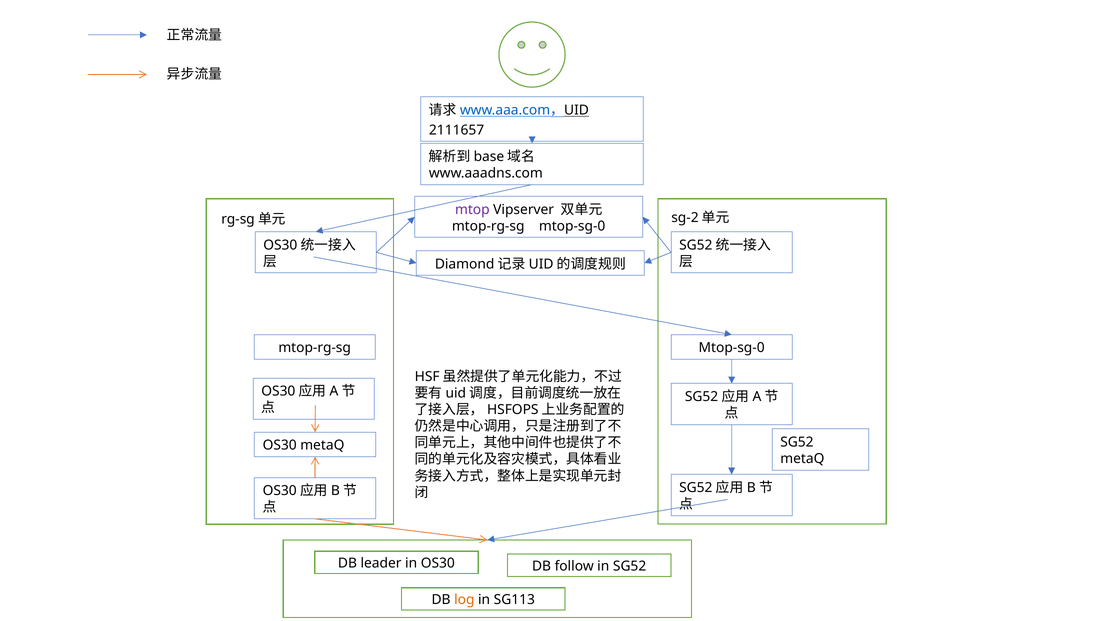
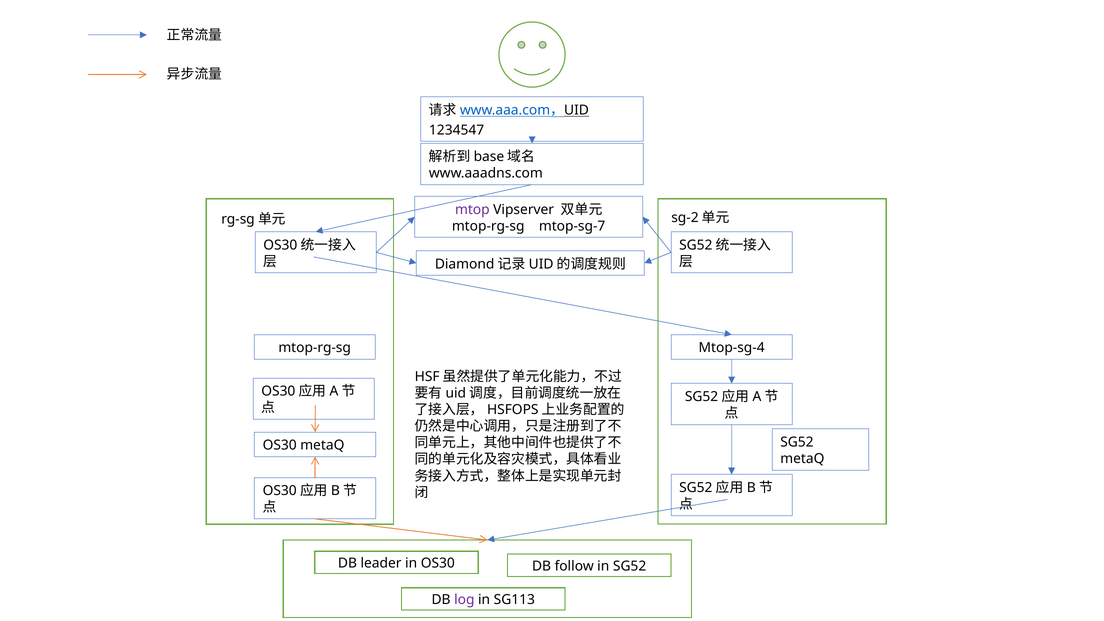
2111657: 2111657 -> 1234547 (457, 130)
mtop-sg-0: mtop-sg-0 -> mtop-sg-7 (572, 226)
Mtop-sg-0: Mtop-sg-0 -> Mtop-sg-4 (732, 348)
log colour: orange -> purple (464, 600)
